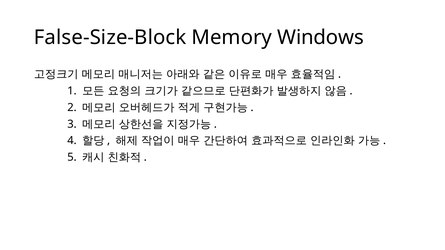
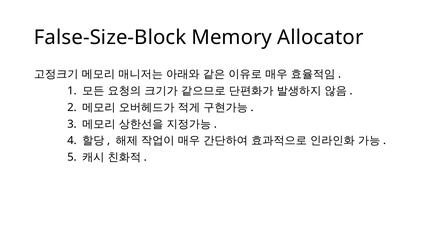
Windows: Windows -> Allocator (320, 37)
